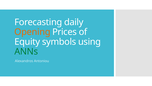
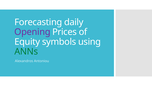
Opening colour: orange -> purple (32, 32)
